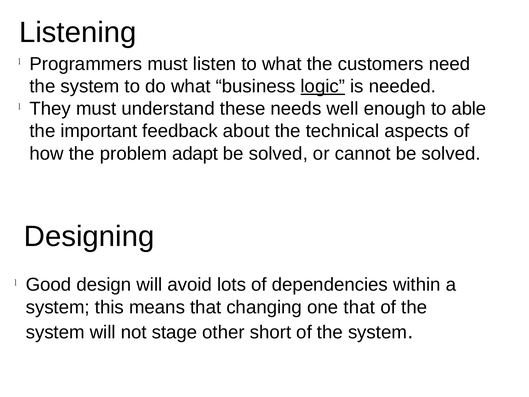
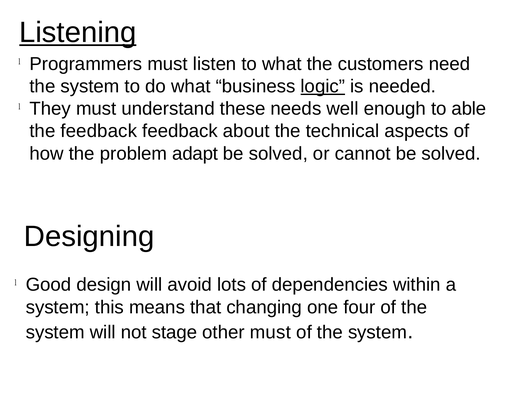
Listening underline: none -> present (78, 33)
the important: important -> feedback (99, 131)
one that: that -> four (359, 307)
other short: short -> must (270, 332)
